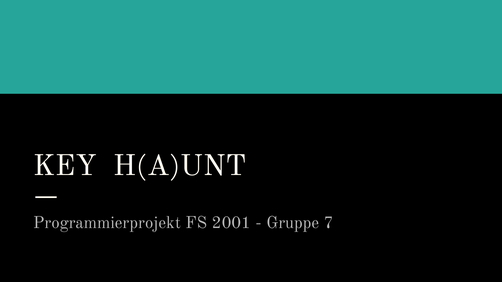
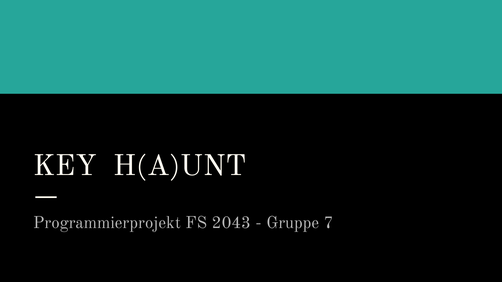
2001: 2001 -> 2043 (231, 223)
